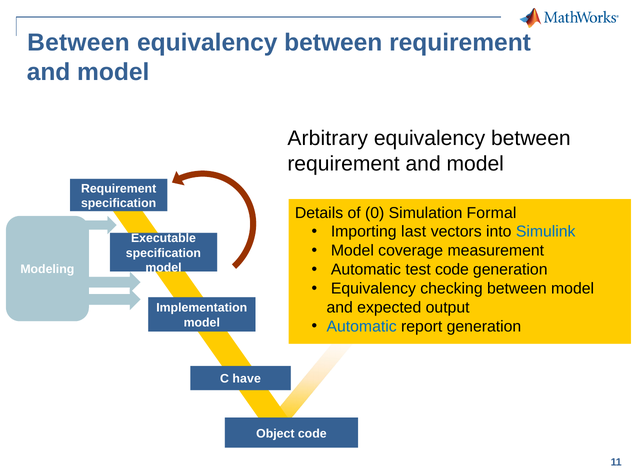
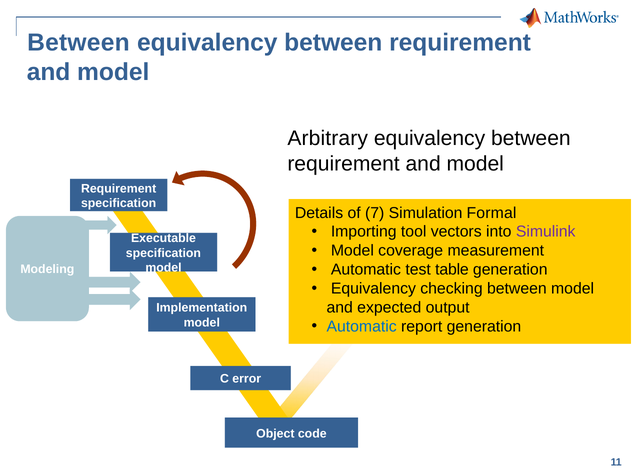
0: 0 -> 7 (375, 213)
last: last -> tool (414, 232)
Simulink colour: blue -> purple (546, 232)
test code: code -> table (452, 270)
have: have -> error (247, 379)
